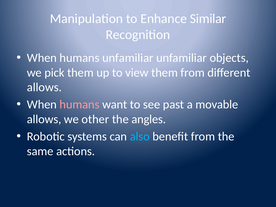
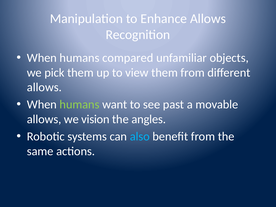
Enhance Similar: Similar -> Allows (208, 19)
humans unfamiliar: unfamiliar -> compared (128, 58)
humans colour: pink -> light green (80, 105)
other: other -> vision (95, 119)
